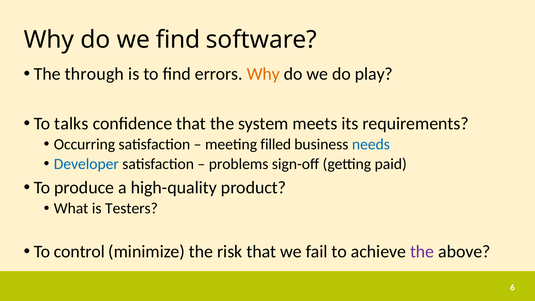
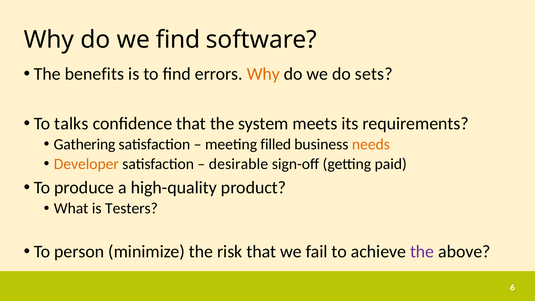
through: through -> benefits (94, 74)
play: play -> sets (374, 74)
Occurring: Occurring -> Gathering (85, 144)
needs colour: blue -> orange (371, 144)
Developer colour: blue -> orange (86, 164)
problems: problems -> desirable (238, 164)
control: control -> person (79, 252)
